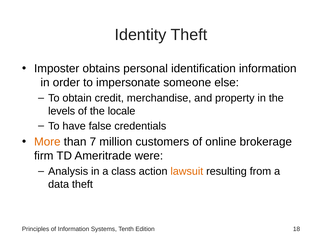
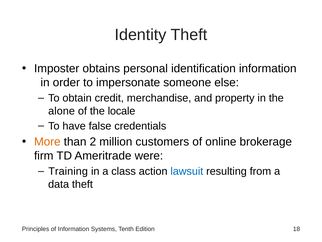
levels: levels -> alone (62, 111)
7: 7 -> 2 (93, 142)
Analysis: Analysis -> Training (68, 171)
lawsuit colour: orange -> blue (187, 171)
